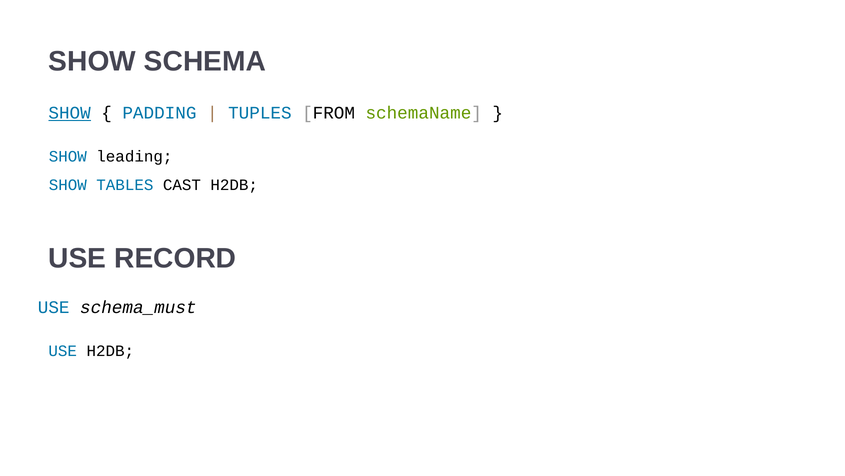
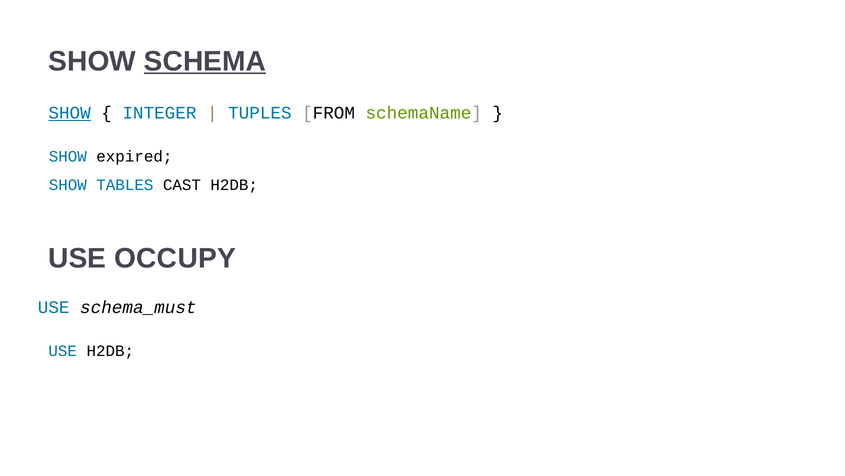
SCHEMA underline: none -> present (205, 61)
PADDING: PADDING -> INTEGER (159, 113)
leading: leading -> expired (134, 156)
RECORD: RECORD -> OCCUPY (175, 258)
